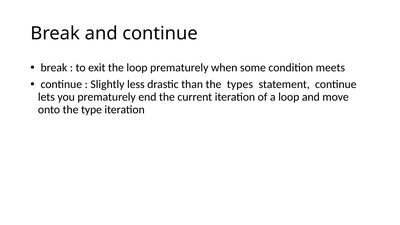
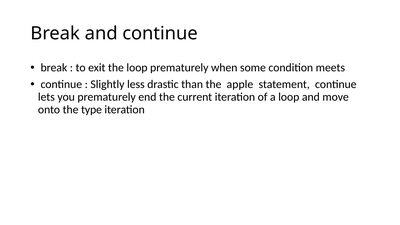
types: types -> apple (240, 84)
